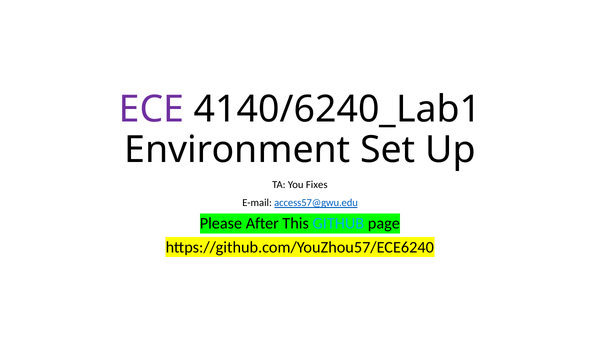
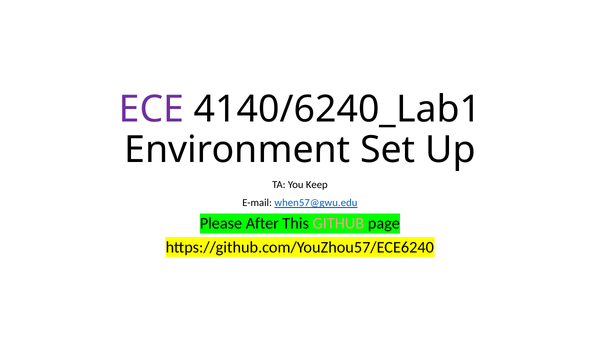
Fixes: Fixes -> Keep (317, 185)
access57@gwu.edu: access57@gwu.edu -> when57@gwu.edu (316, 203)
GITHUB colour: light blue -> pink (338, 224)
